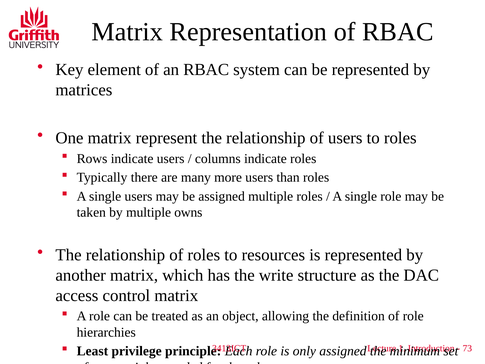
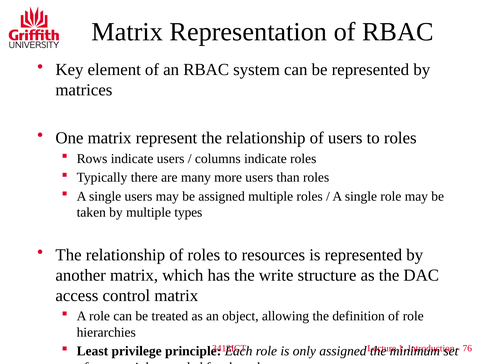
owns: owns -> types (188, 212)
73: 73 -> 76 (467, 348)
